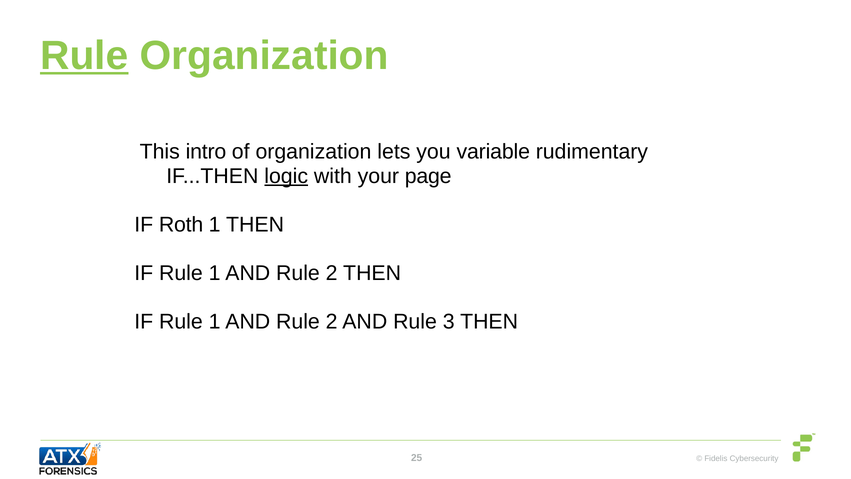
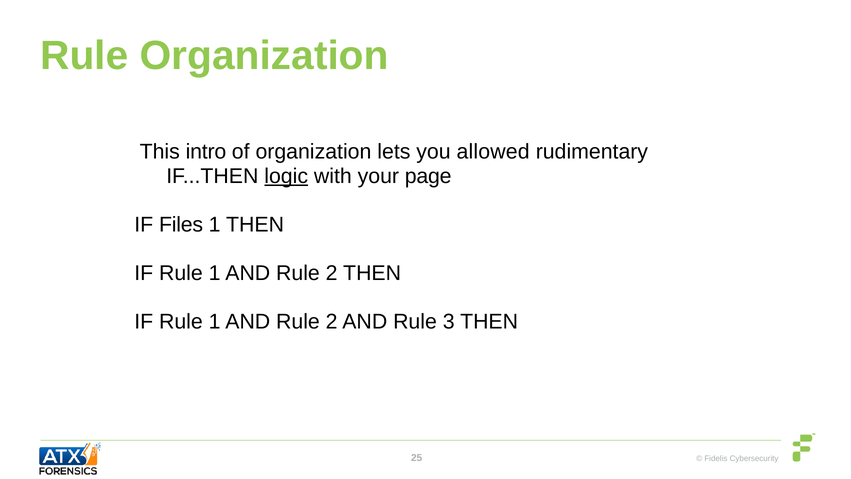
Rule underline: present -> none (84, 56)
variable: variable -> allowed (493, 152)
Roth: Roth -> Files (181, 225)
